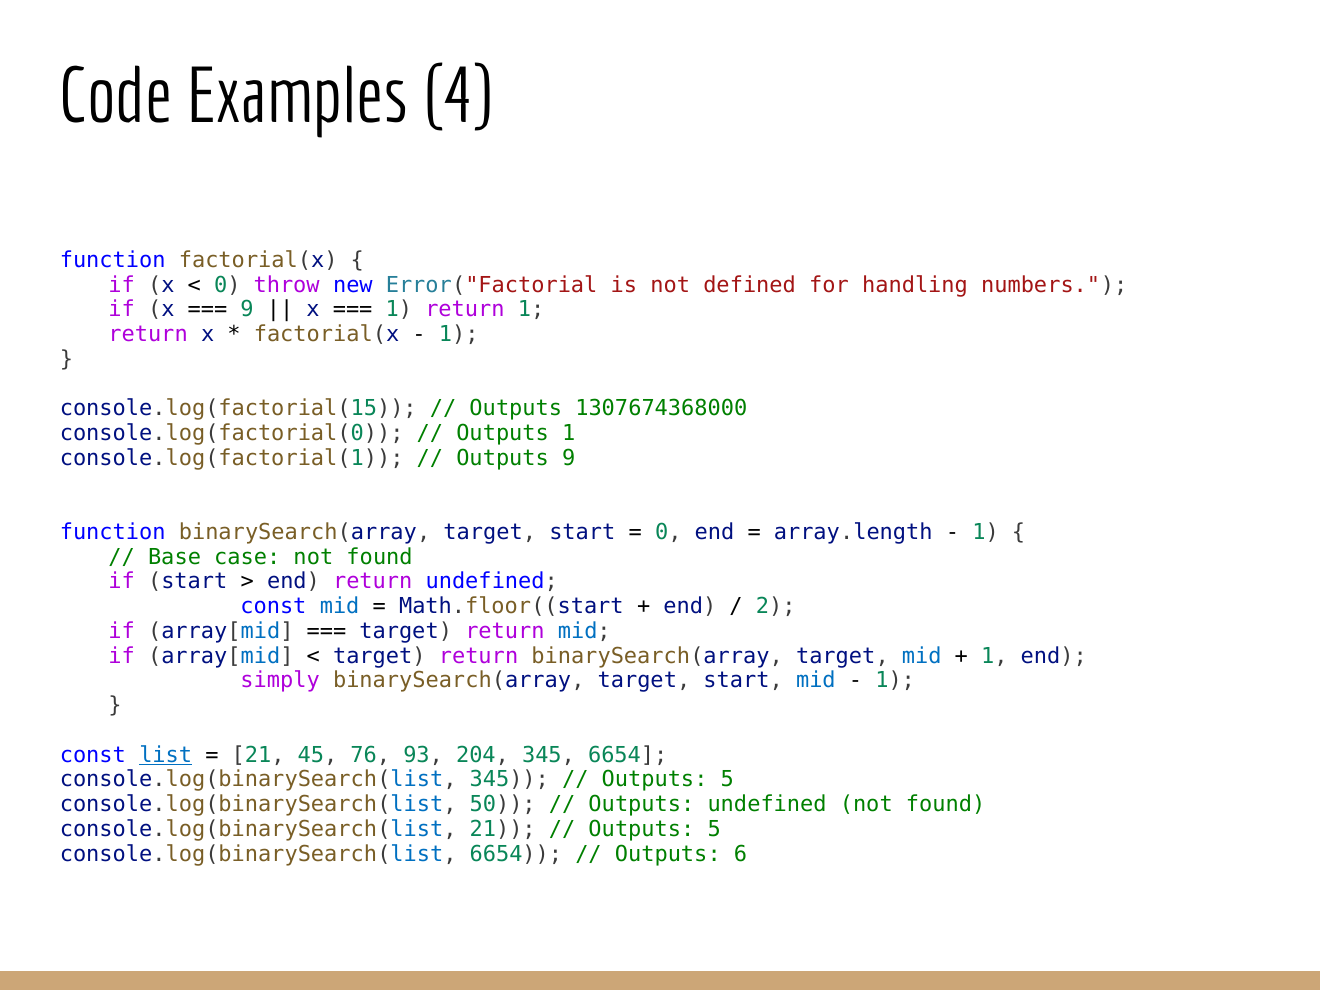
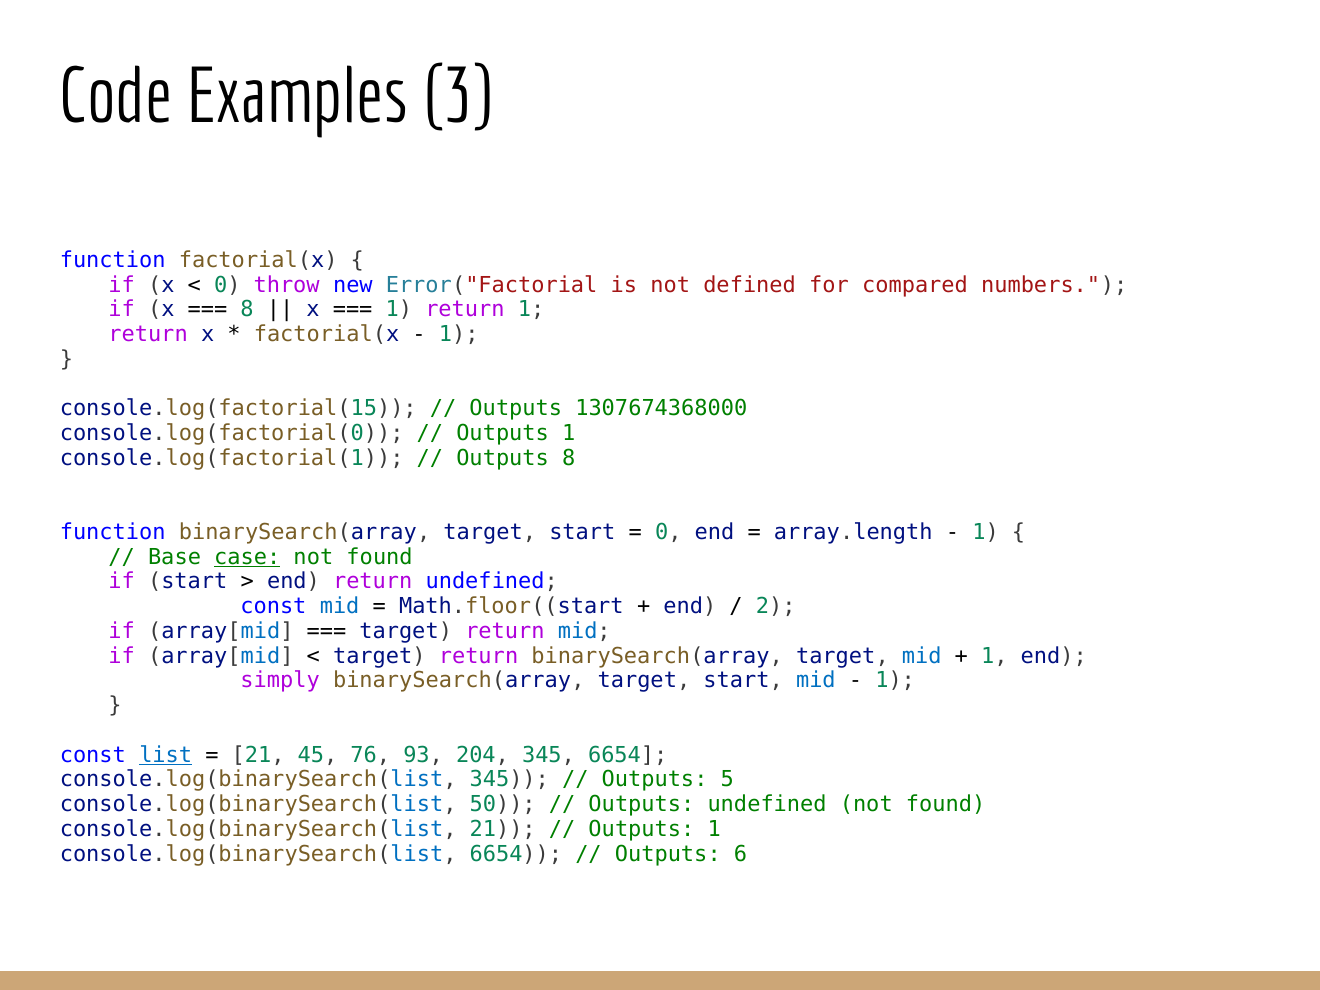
4: 4 -> 3 (459, 97)
handling: handling -> compared (915, 285)
9: 9 -> 8 (247, 310)
Outputs 9: 9 -> 8 (569, 458)
case underline: none -> present (247, 557)
5: 5 -> 1 (714, 829)
